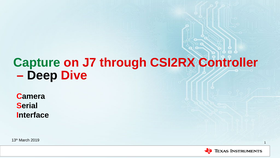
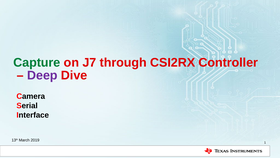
Deep colour: black -> purple (42, 75)
